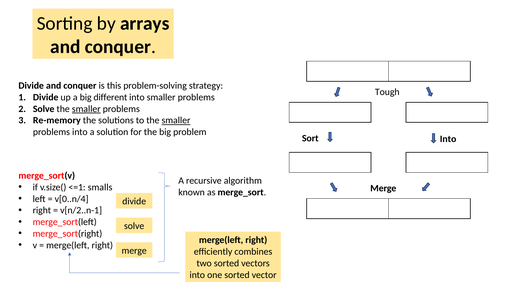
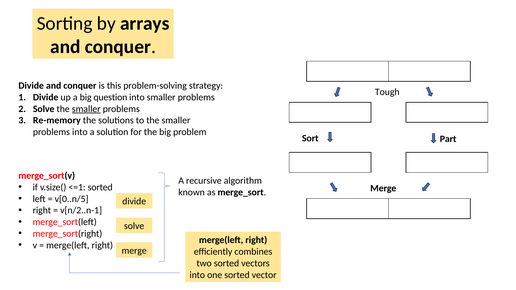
different: different -> question (110, 97)
smaller underline: present -> none (176, 121)
Into: Into -> Part (448, 139)
<=1 smalls: smalls -> sorted (100, 187)
v[0..n/4: v[0..n/4 -> v[0..n/5 (72, 199)
